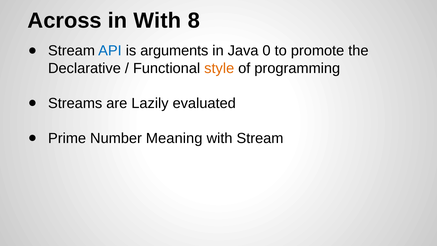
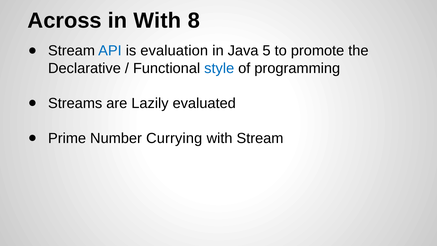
arguments: arguments -> evaluation (174, 51)
0: 0 -> 5 (267, 51)
style colour: orange -> blue (219, 68)
Meaning: Meaning -> Currying (174, 138)
